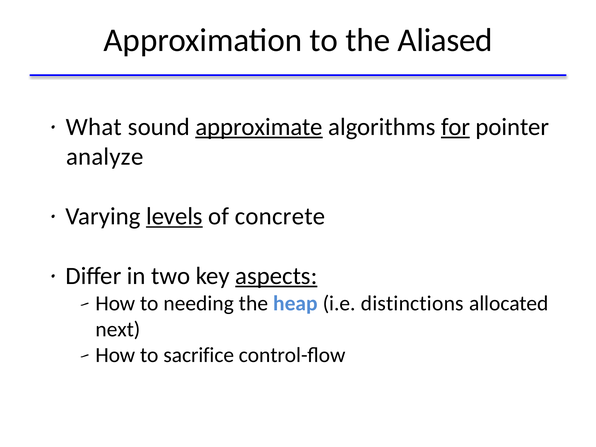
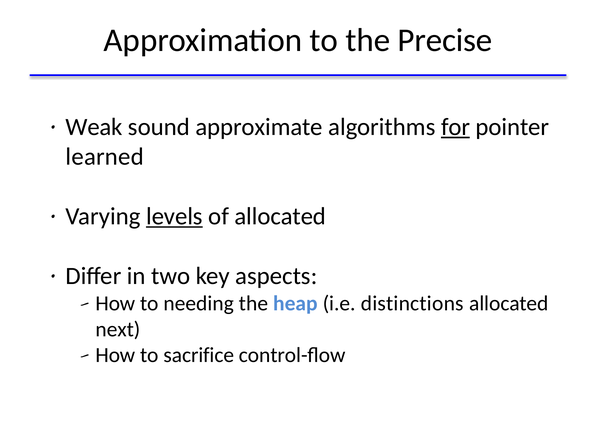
Aliased: Aliased -> Precise (445, 40)
What: What -> Weak (94, 127)
approximate underline: present -> none (259, 127)
analyze: analyze -> learned (105, 157)
of concrete: concrete -> allocated (280, 216)
aspects underline: present -> none (276, 276)
